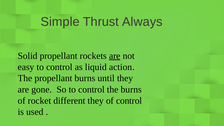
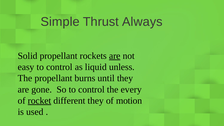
action: action -> unless (122, 67)
the burns: burns -> every (131, 89)
rocket underline: none -> present (39, 101)
of control: control -> motion (129, 101)
